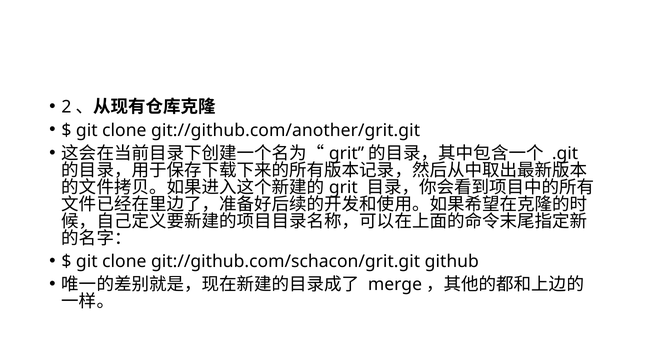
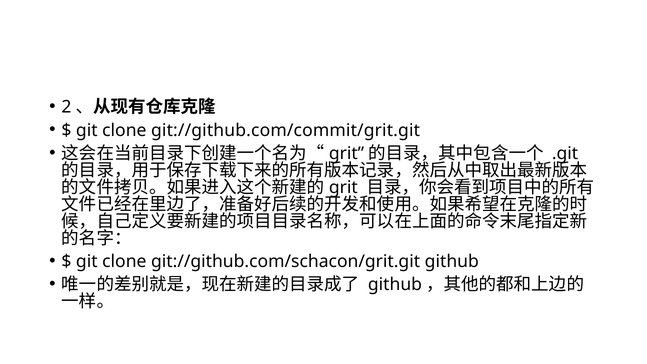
git://github.com/another/grit.git: git://github.com/another/grit.git -> git://github.com/commit/grit.git (286, 130)
merge: merge -> github (395, 285)
